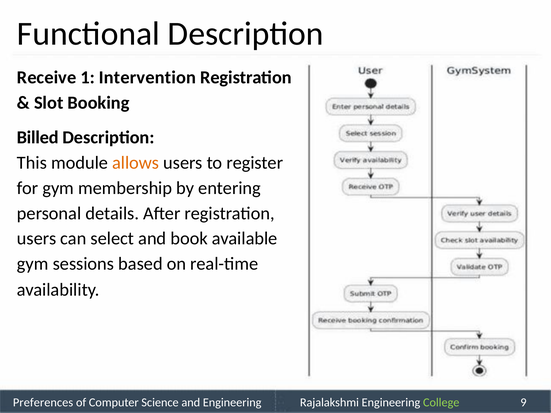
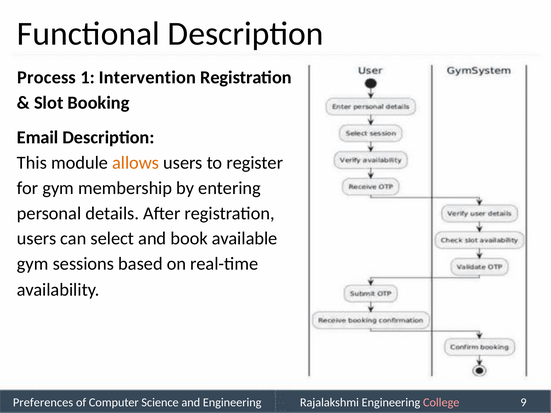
Receive: Receive -> Process (47, 78)
Billed: Billed -> Email (38, 138)
College colour: light green -> pink (441, 403)
